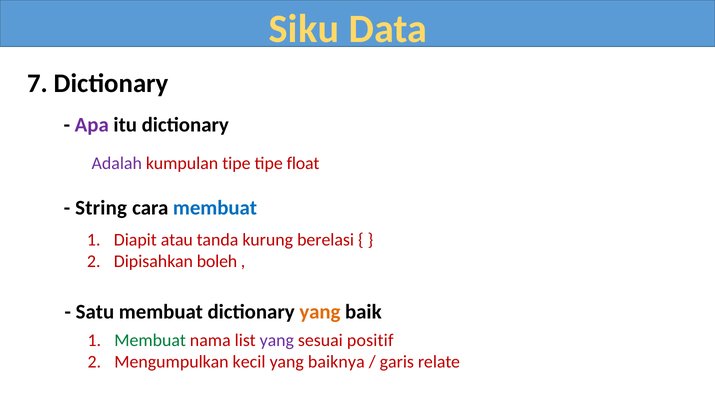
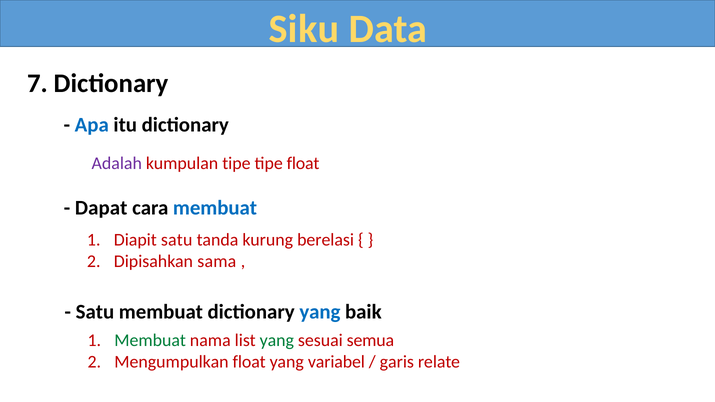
Apa colour: purple -> blue (92, 125)
String: String -> Dapat (101, 208)
Diapit atau: atau -> satu (177, 240)
boleh: boleh -> sama (217, 262)
yang colour: orange -> blue (320, 312)
yang colour: purple -> green (277, 341)
positif: positif -> semua (370, 341)
Mengumpulkan kecil: kecil -> float (249, 362)
baiknya: baiknya -> variabel (336, 362)
